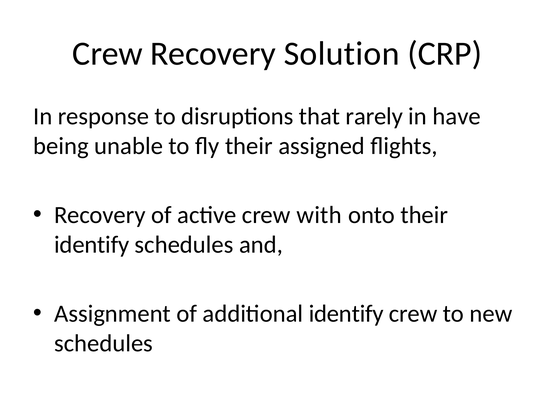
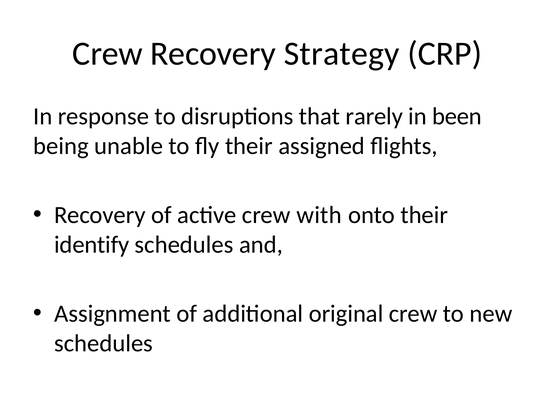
Solution: Solution -> Strategy (342, 54)
have: have -> been (457, 116)
additional identify: identify -> original (346, 314)
